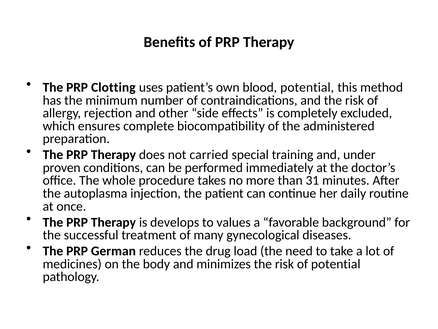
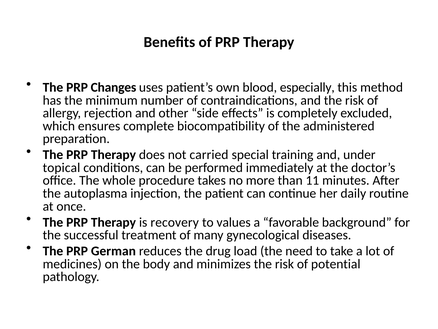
Clotting: Clotting -> Changes (114, 87)
blood potential: potential -> especially (307, 87)
proven: proven -> topical (61, 167)
31: 31 -> 11 (312, 180)
develops: develops -> recovery (175, 222)
